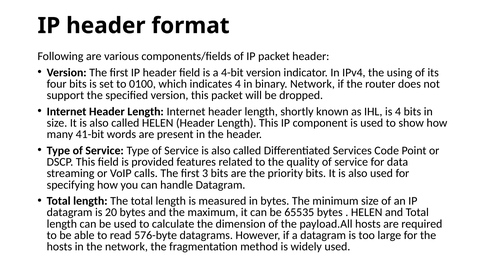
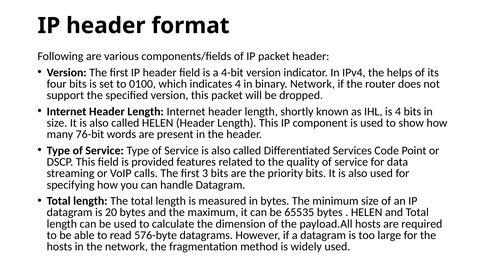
using: using -> helps (400, 72)
41-bit: 41-bit -> 76-bit (90, 134)
